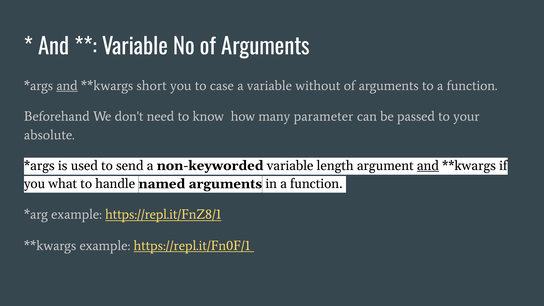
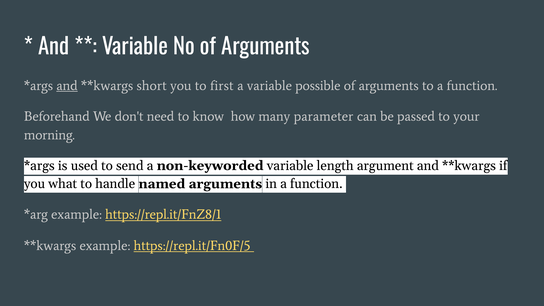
case: case -> first (222, 86)
without: without -> possible (318, 86)
absolute: absolute -> morning (49, 135)
and underline: present -> none (428, 166)
https://repl.it/Fn0F/1: https://repl.it/Fn0F/1 -> https://repl.it/Fn0F/5 (192, 246)
